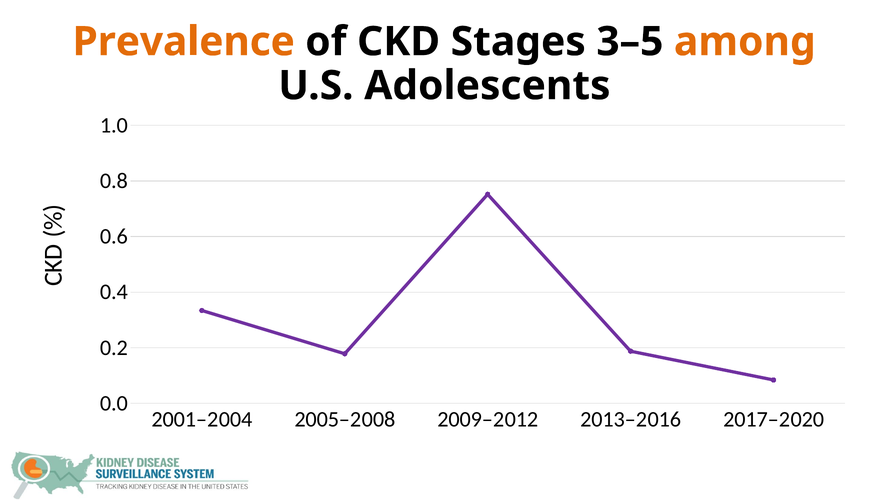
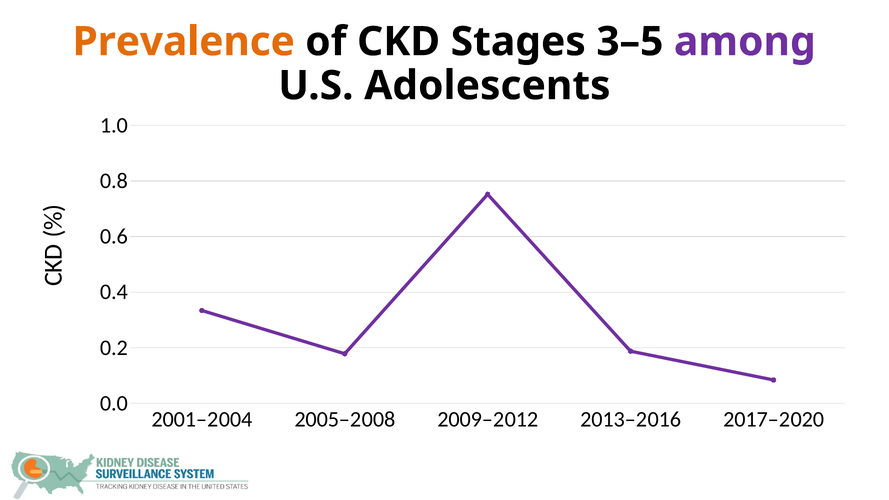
among colour: orange -> purple (745, 42)
